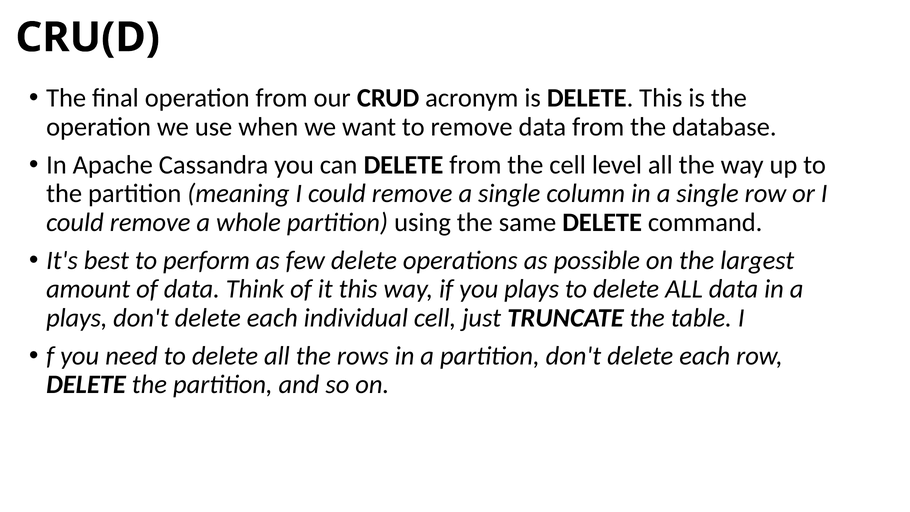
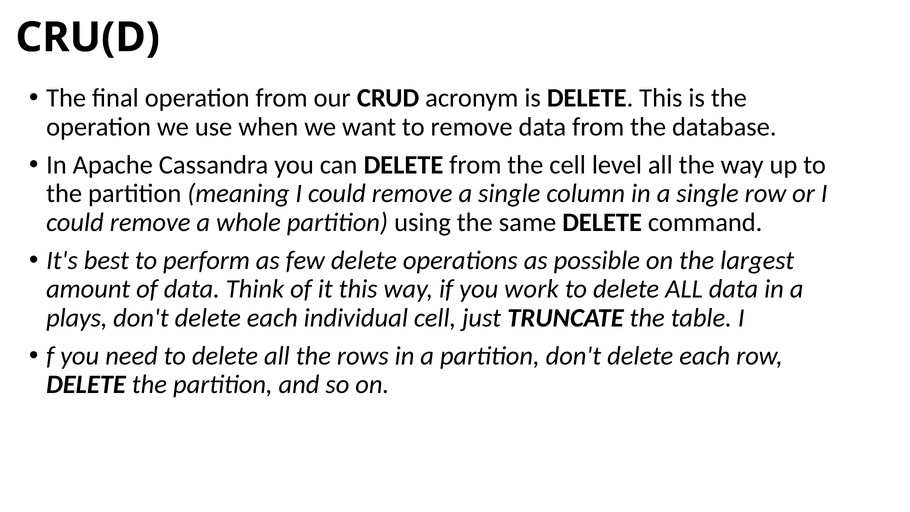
you plays: plays -> work (531, 289)
